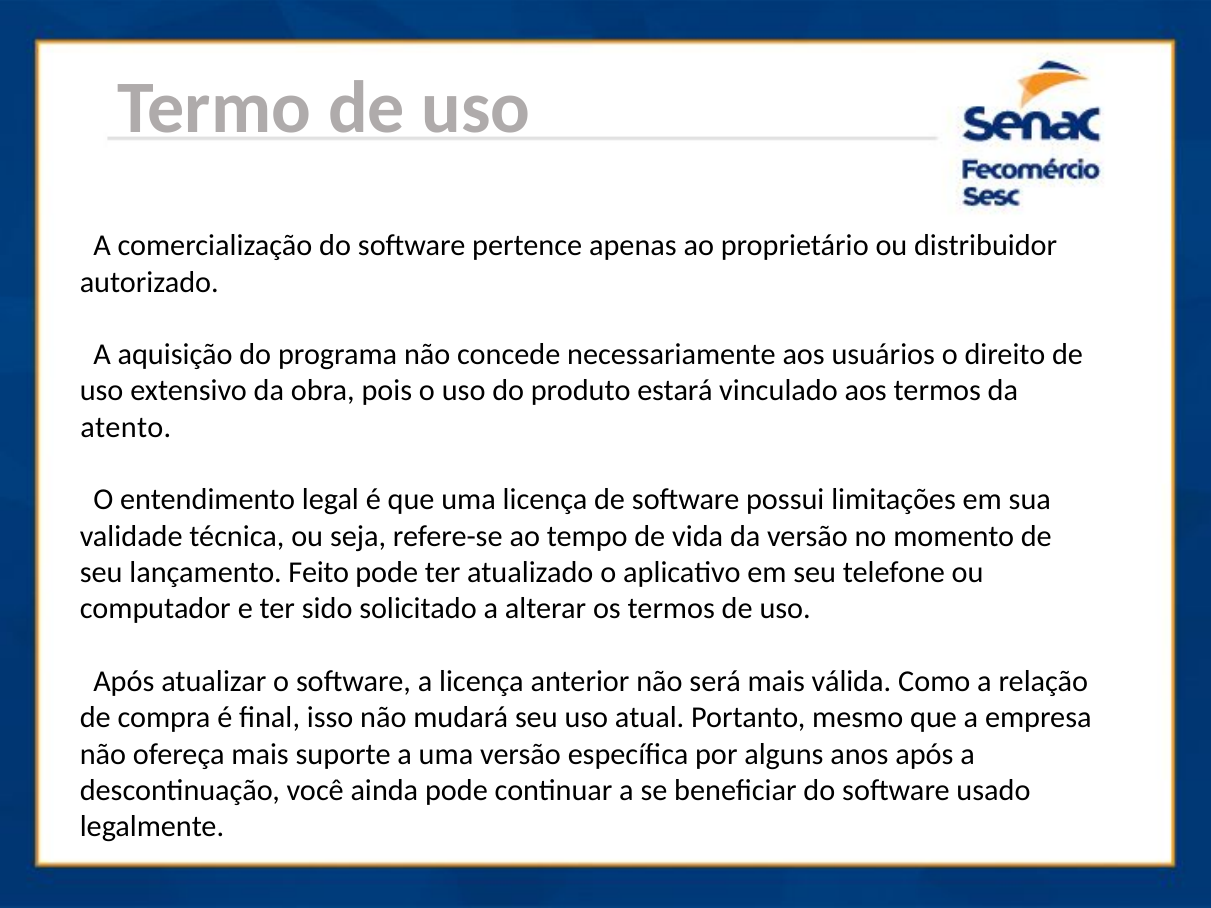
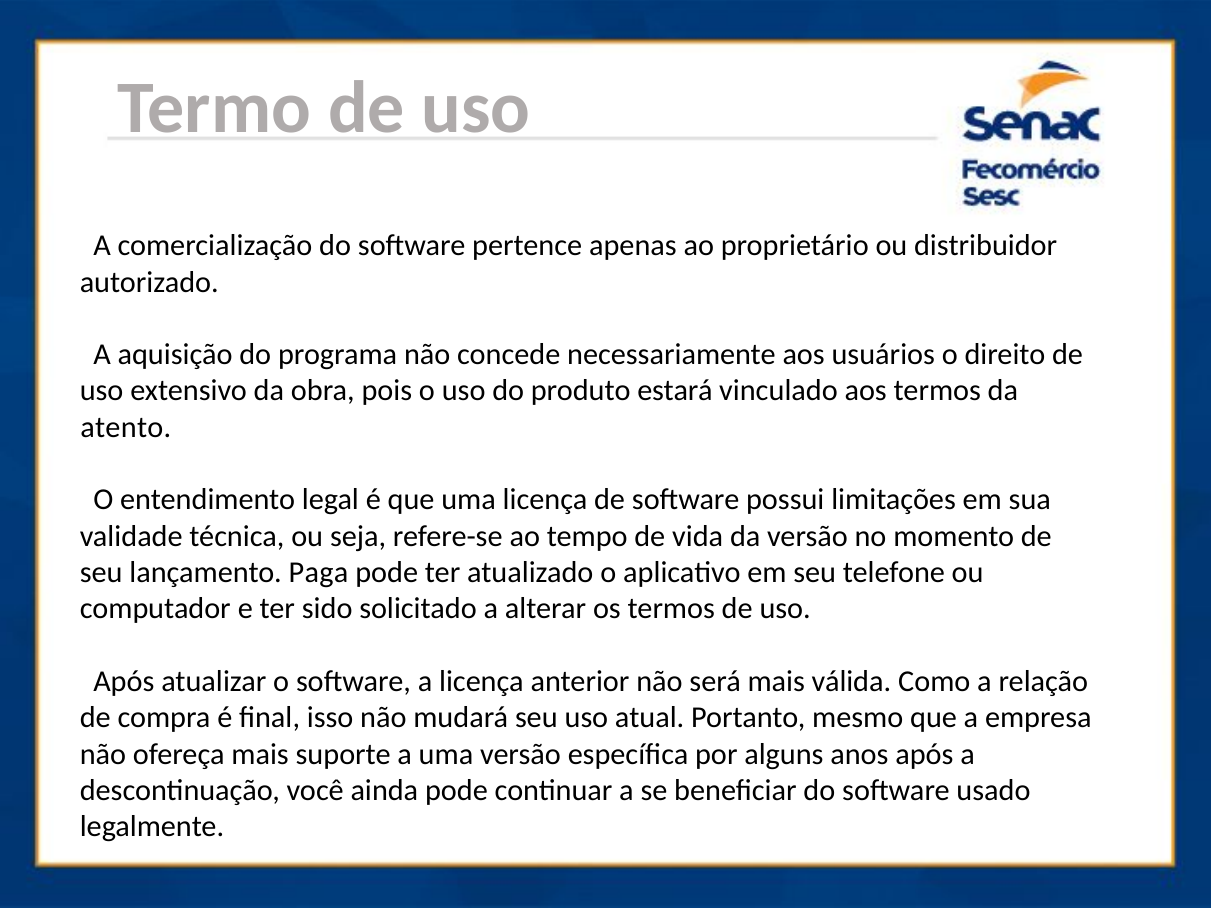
Feito: Feito -> Paga (319, 573)
